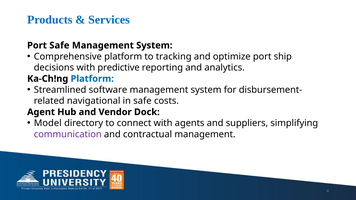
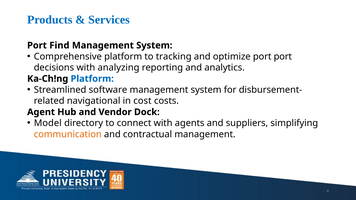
Port Safe: Safe -> Find (59, 45)
port ship: ship -> port (283, 57)
predictive: predictive -> analyzing (119, 68)
in safe: safe -> cost (142, 101)
communication colour: purple -> orange (68, 134)
